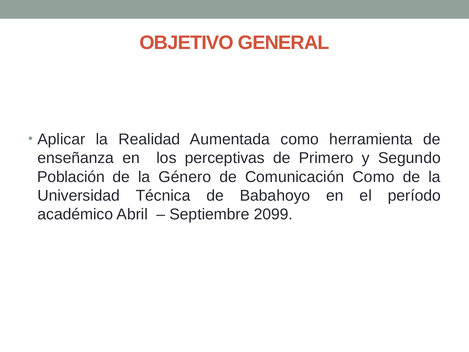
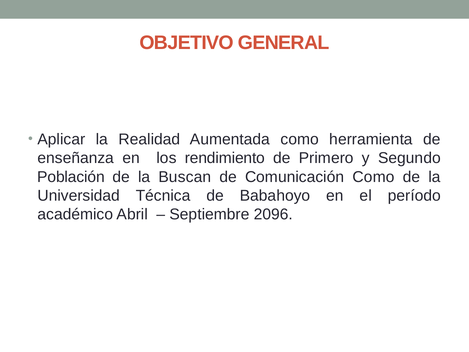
perceptivas: perceptivas -> rendimiento (225, 158)
Género: Género -> Buscan (185, 177)
2099: 2099 -> 2096 (273, 214)
